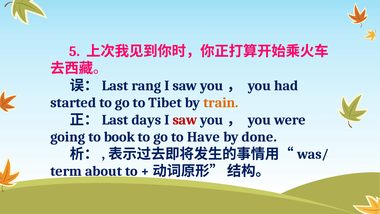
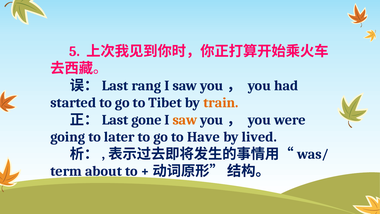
days: days -> gone (146, 120)
saw colour: red -> orange (185, 120)
book: book -> later (119, 137)
done: done -> lived (259, 137)
